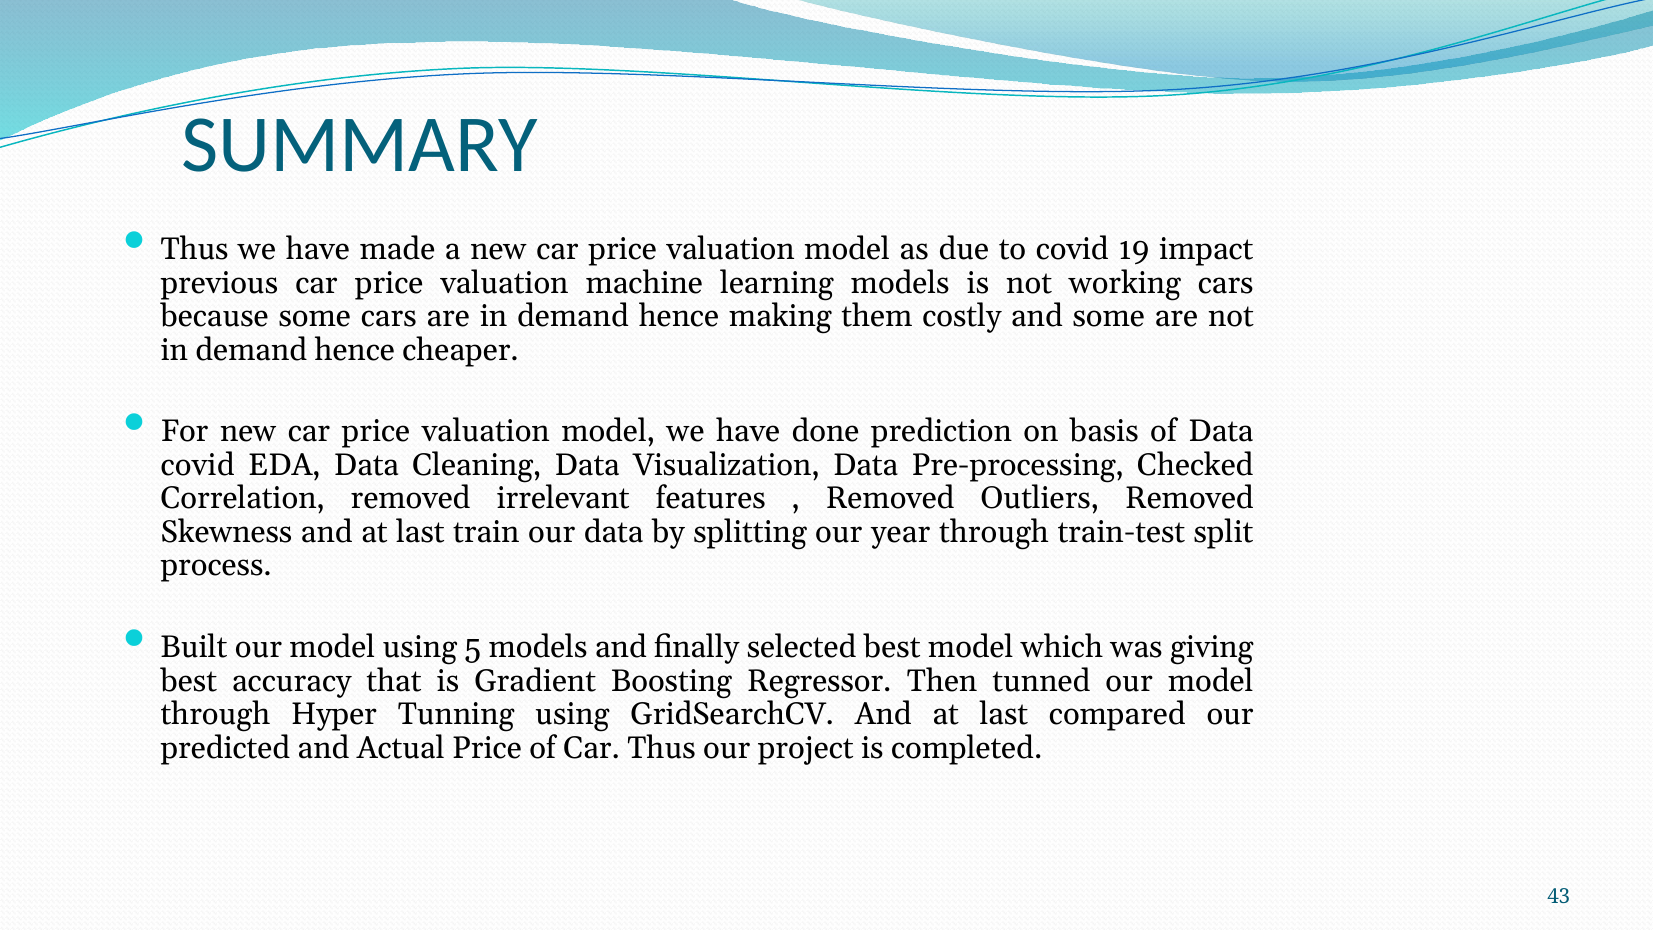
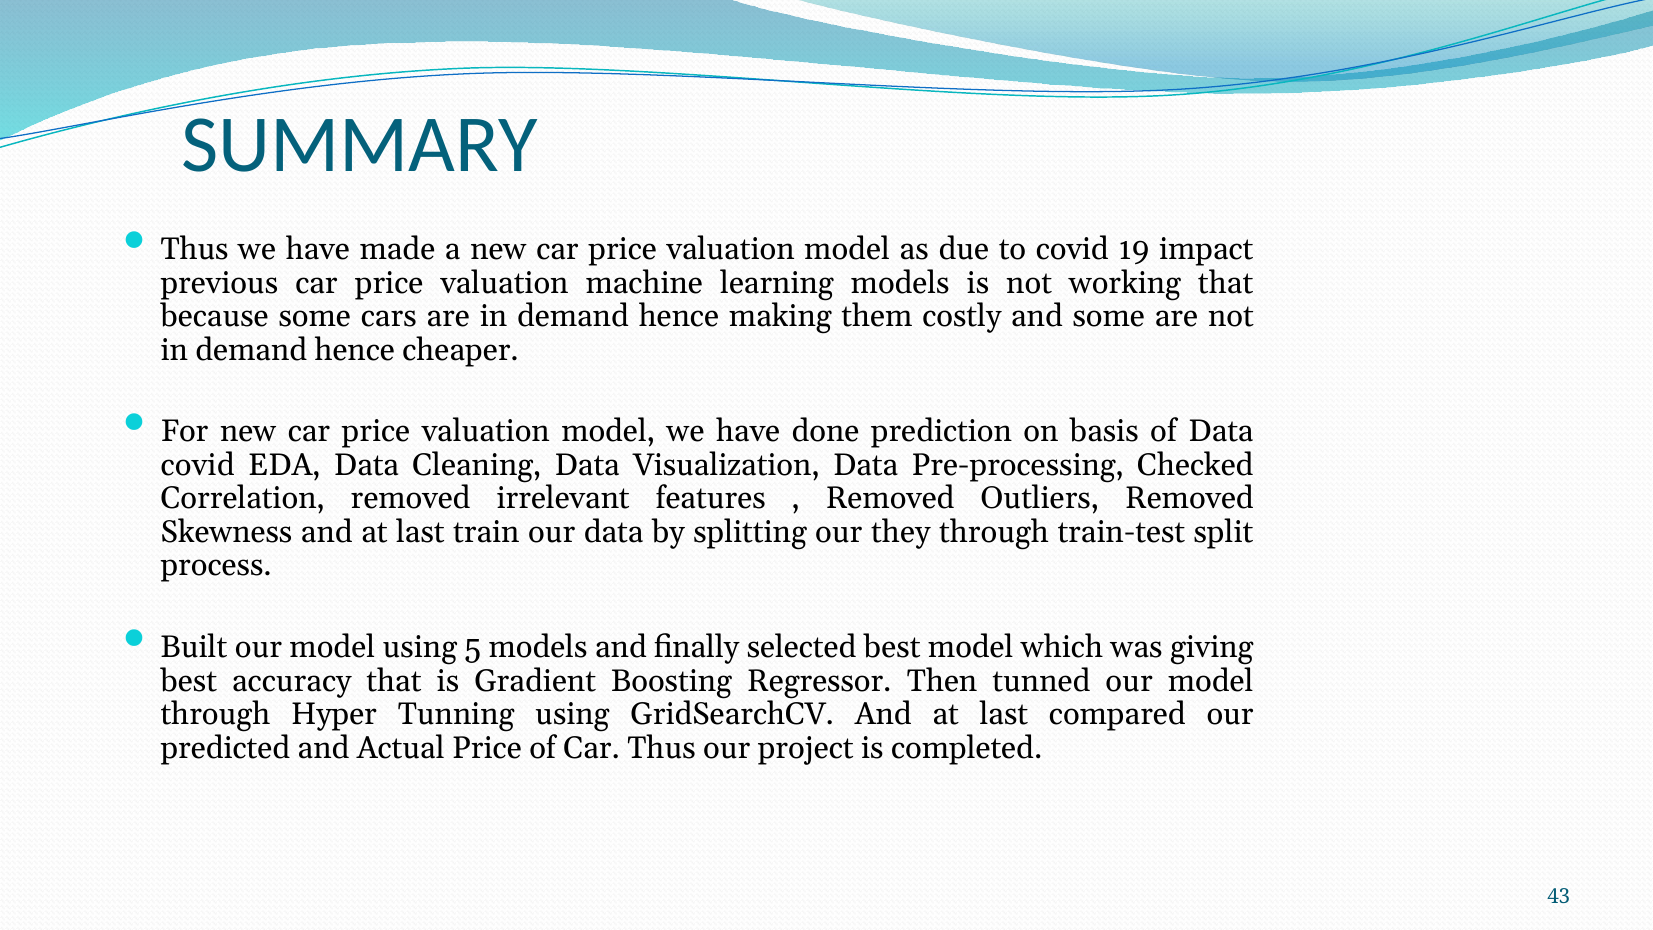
working cars: cars -> that (1226, 283)
year: year -> they (901, 532)
